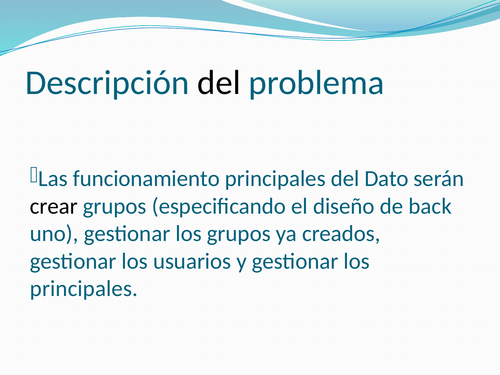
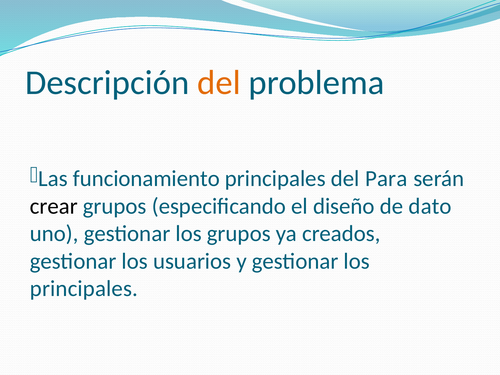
del colour: black -> orange (219, 83)
Dato: Dato -> Para (386, 179)
back: back -> dato (430, 206)
